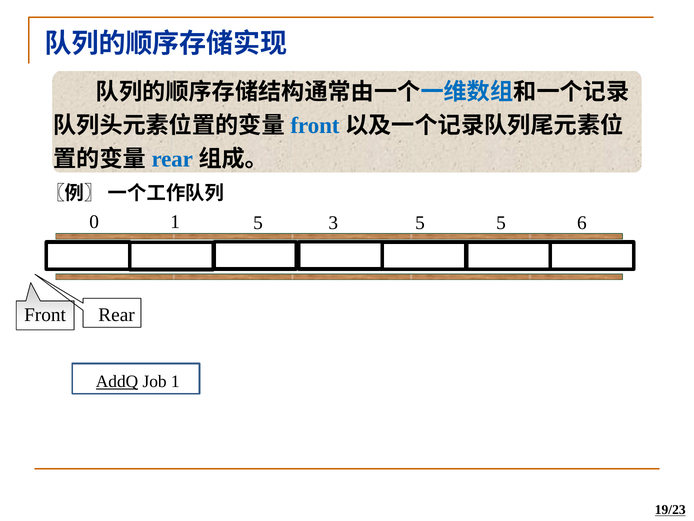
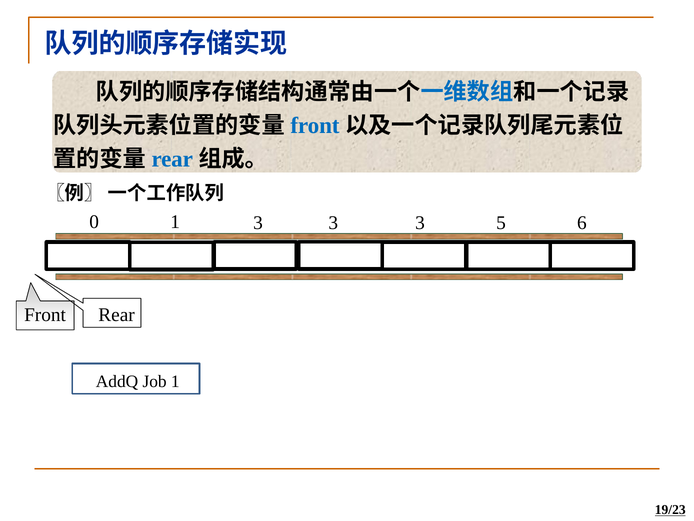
1 5: 5 -> 3 (258, 223)
5: 5 -> 3 (420, 223)
AddQ underline: present -> none (117, 381)
